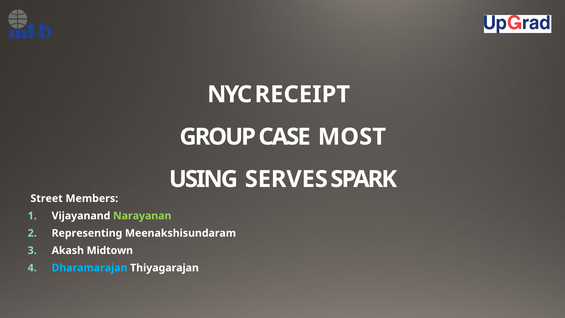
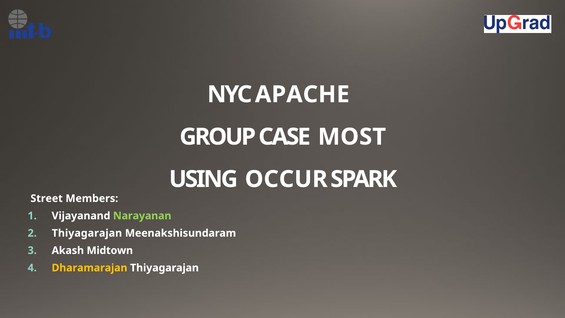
RECEIPT: RECEIPT -> APACHE (302, 94)
SERVES: SERVES -> OCCUR (286, 179)
Representing: Representing -> Thiyagarajan (87, 233)
Dharamarajan colour: light blue -> yellow (90, 268)
